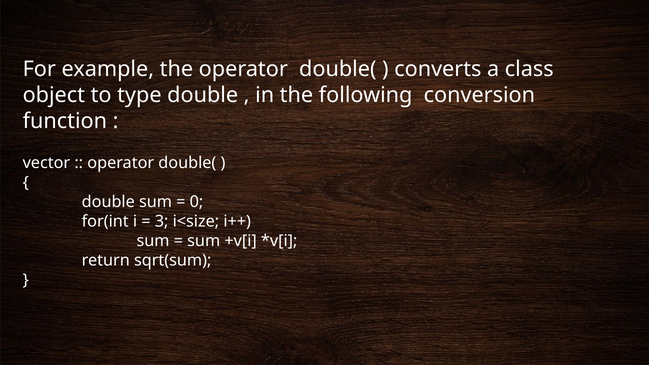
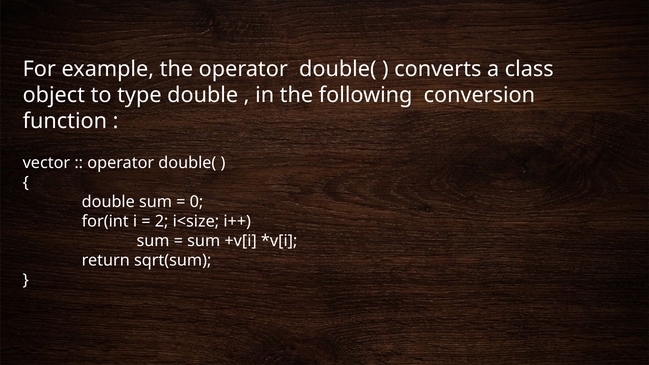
3: 3 -> 2 (162, 221)
